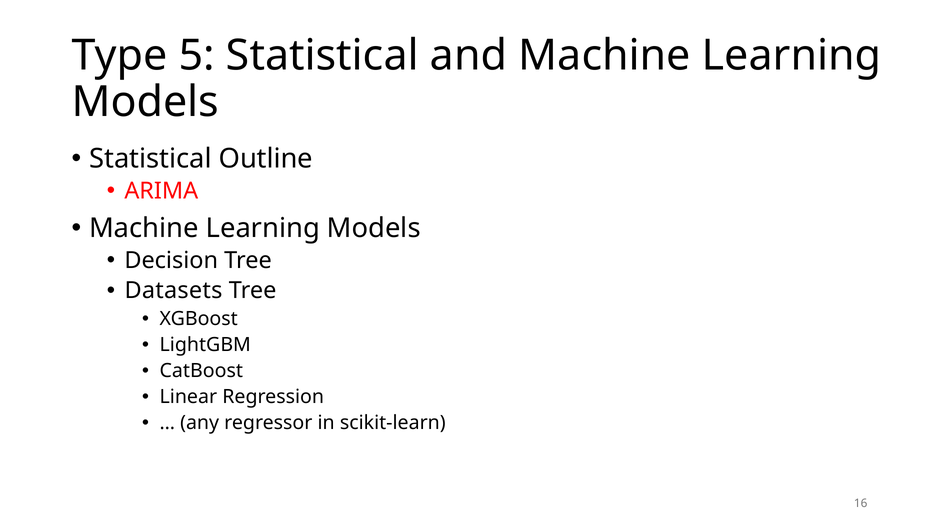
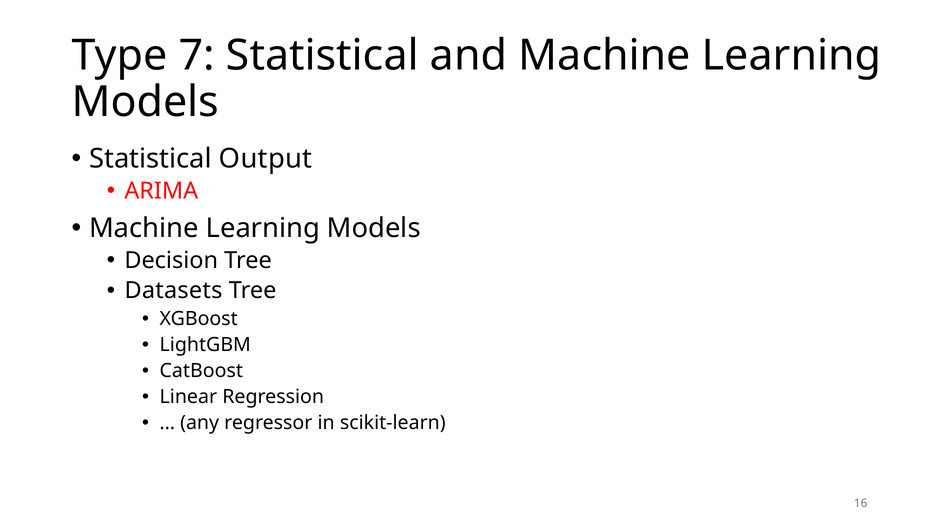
5: 5 -> 7 (197, 56)
Outline: Outline -> Output (266, 159)
